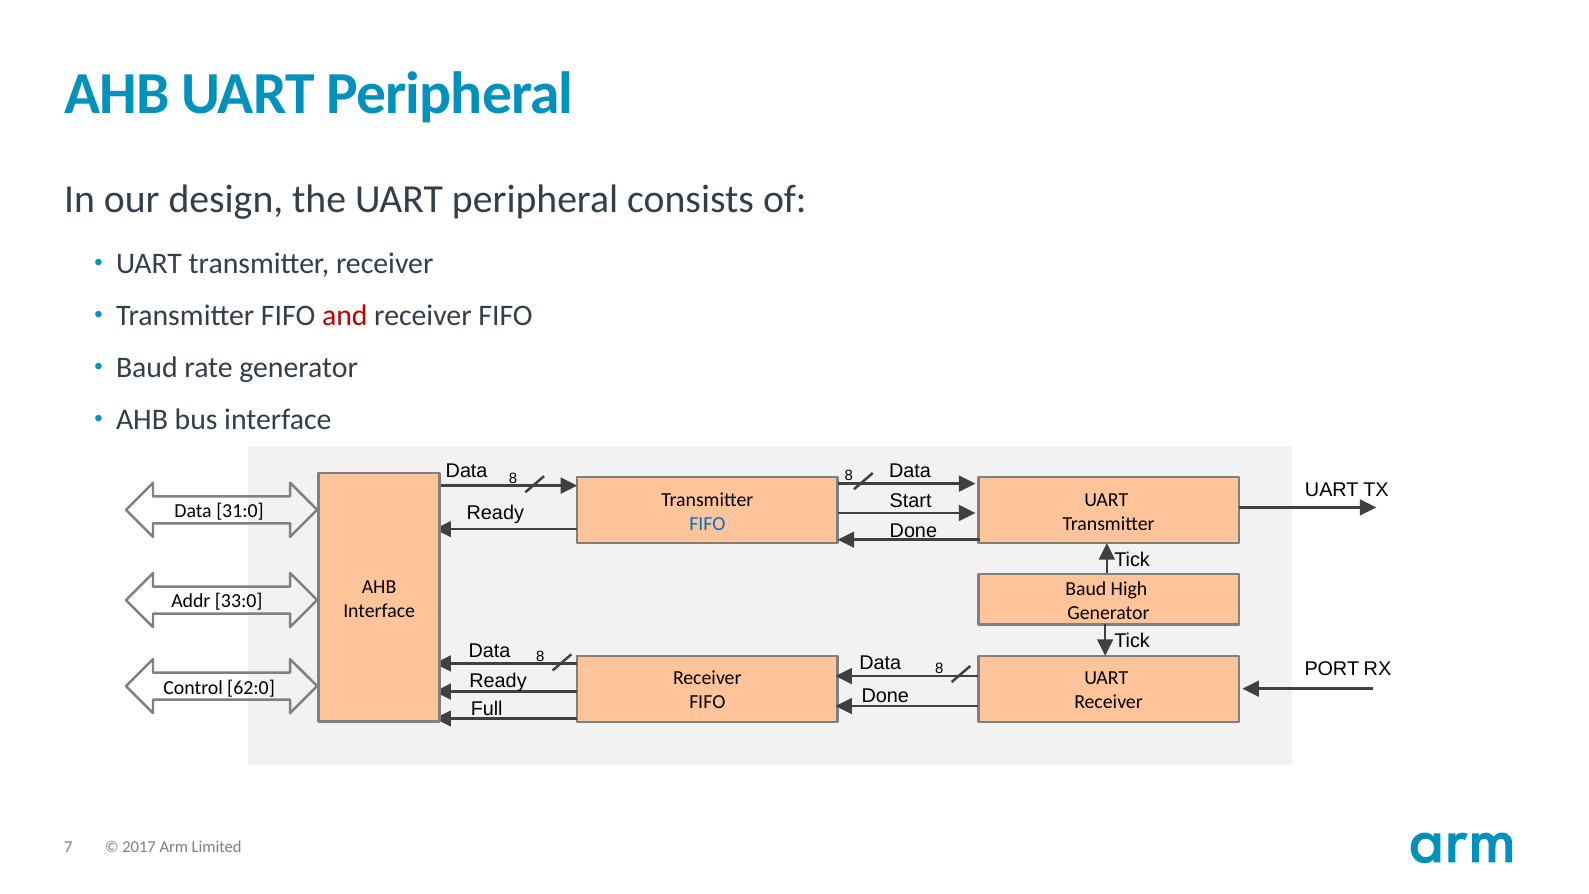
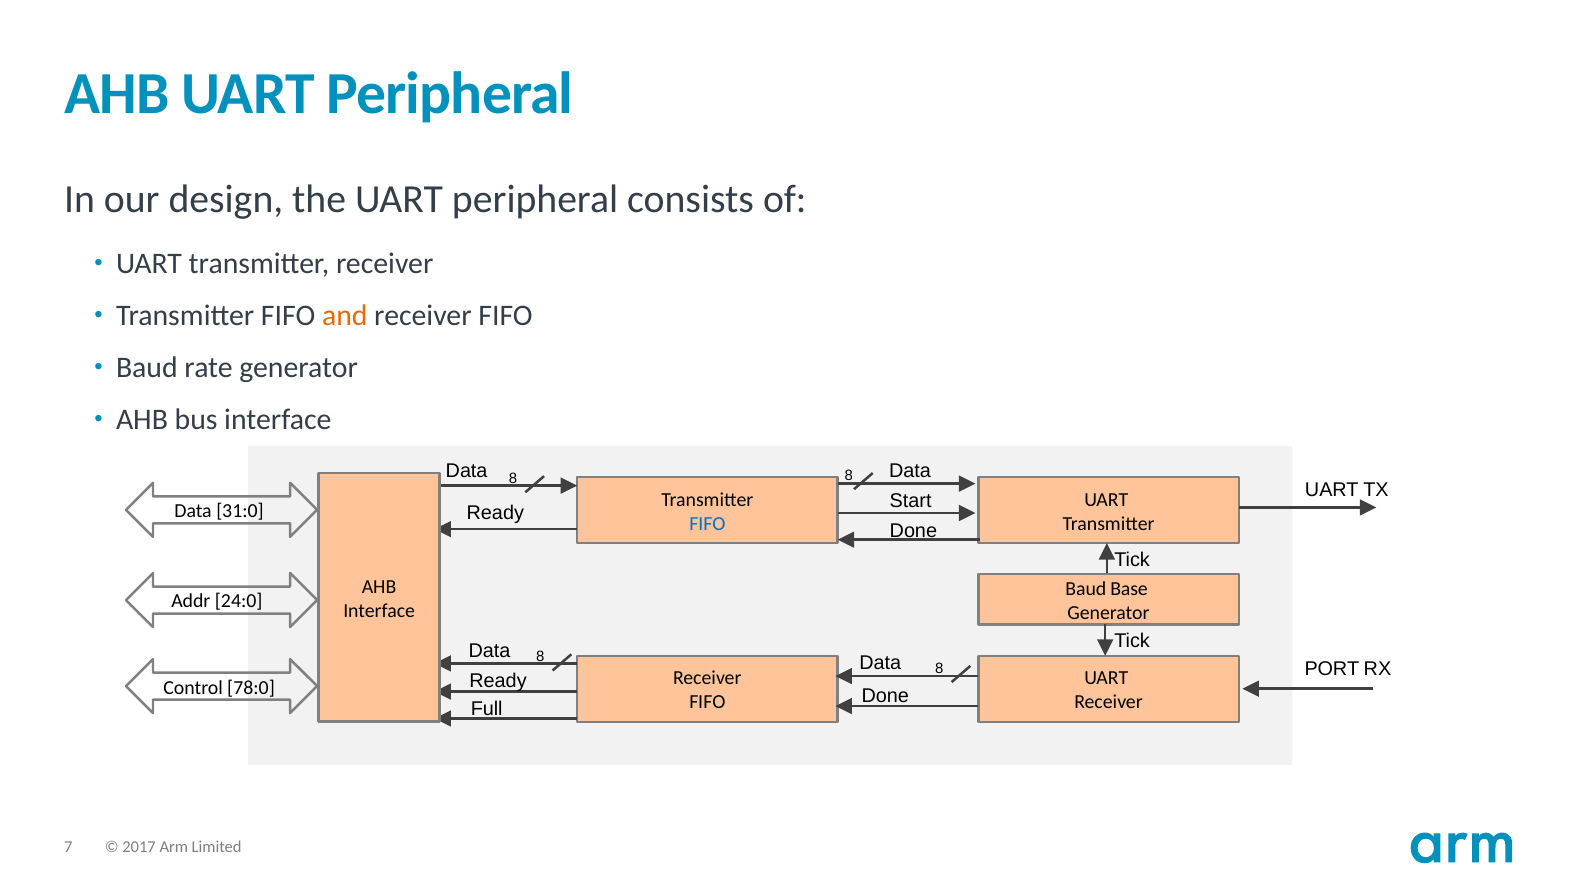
and colour: red -> orange (345, 316)
High: High -> Base (1129, 589)
33:0: 33:0 -> 24:0 (239, 601)
62:0: 62:0 -> 78:0 (251, 687)
